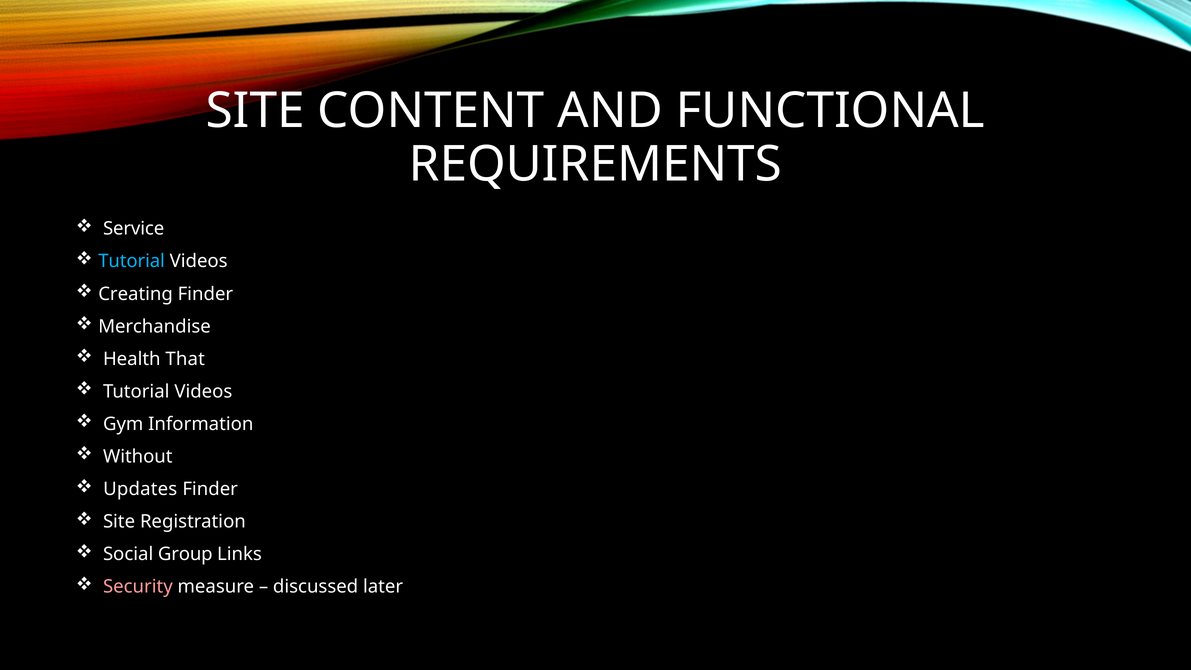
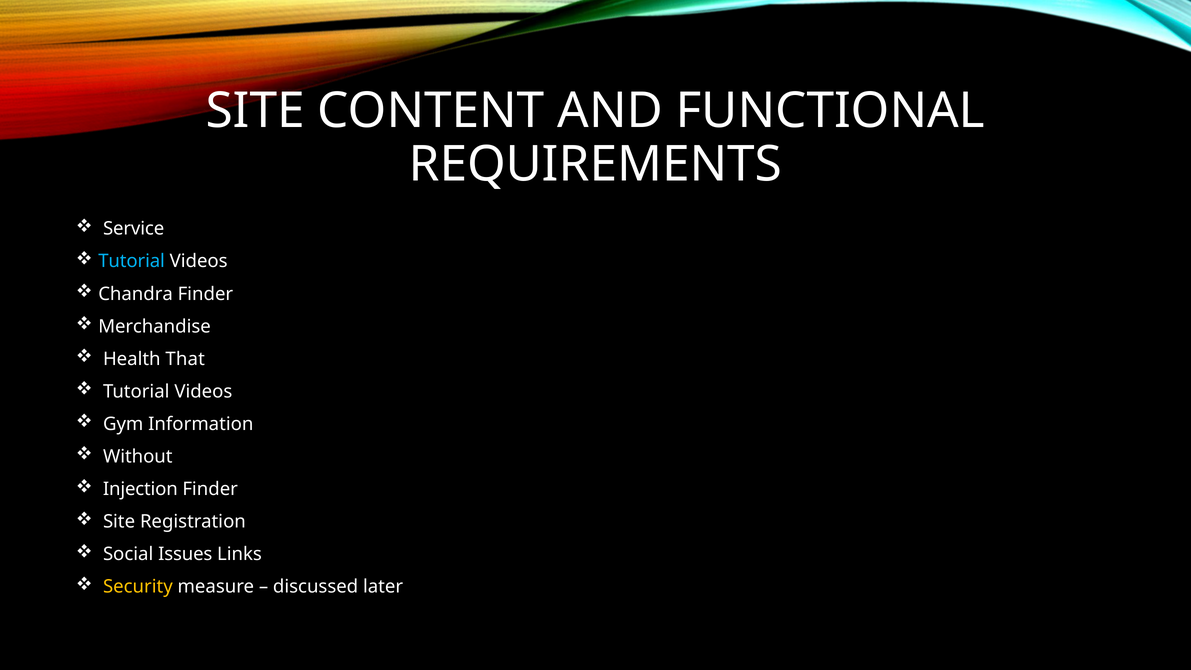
Creating: Creating -> Chandra (136, 294)
Updates: Updates -> Injection (140, 489)
Group: Group -> Issues (185, 554)
Security colour: pink -> yellow (138, 587)
